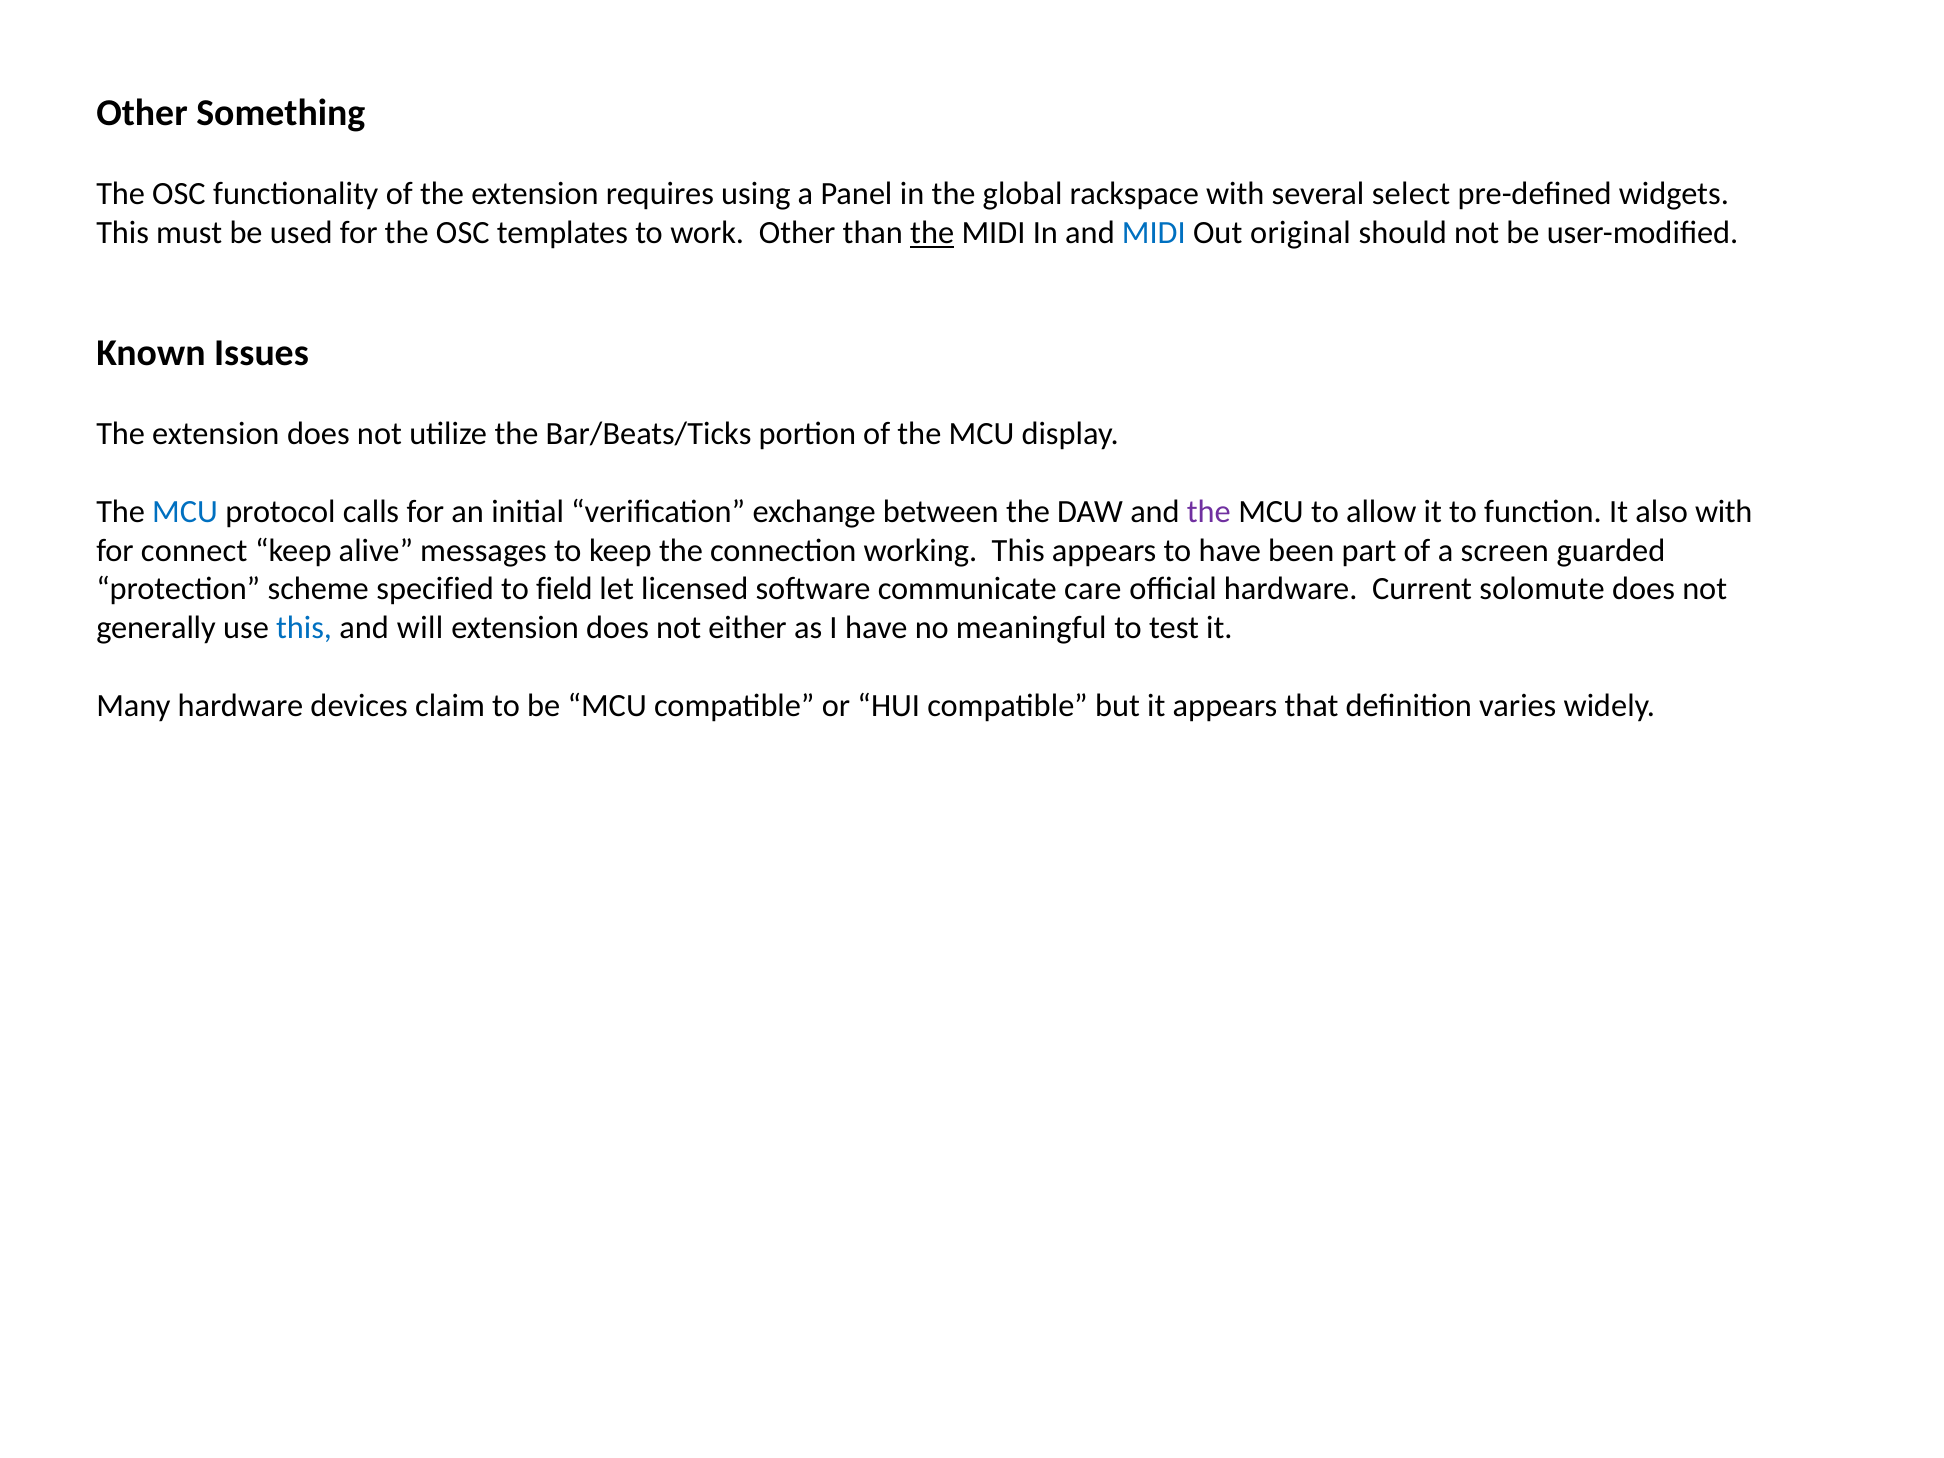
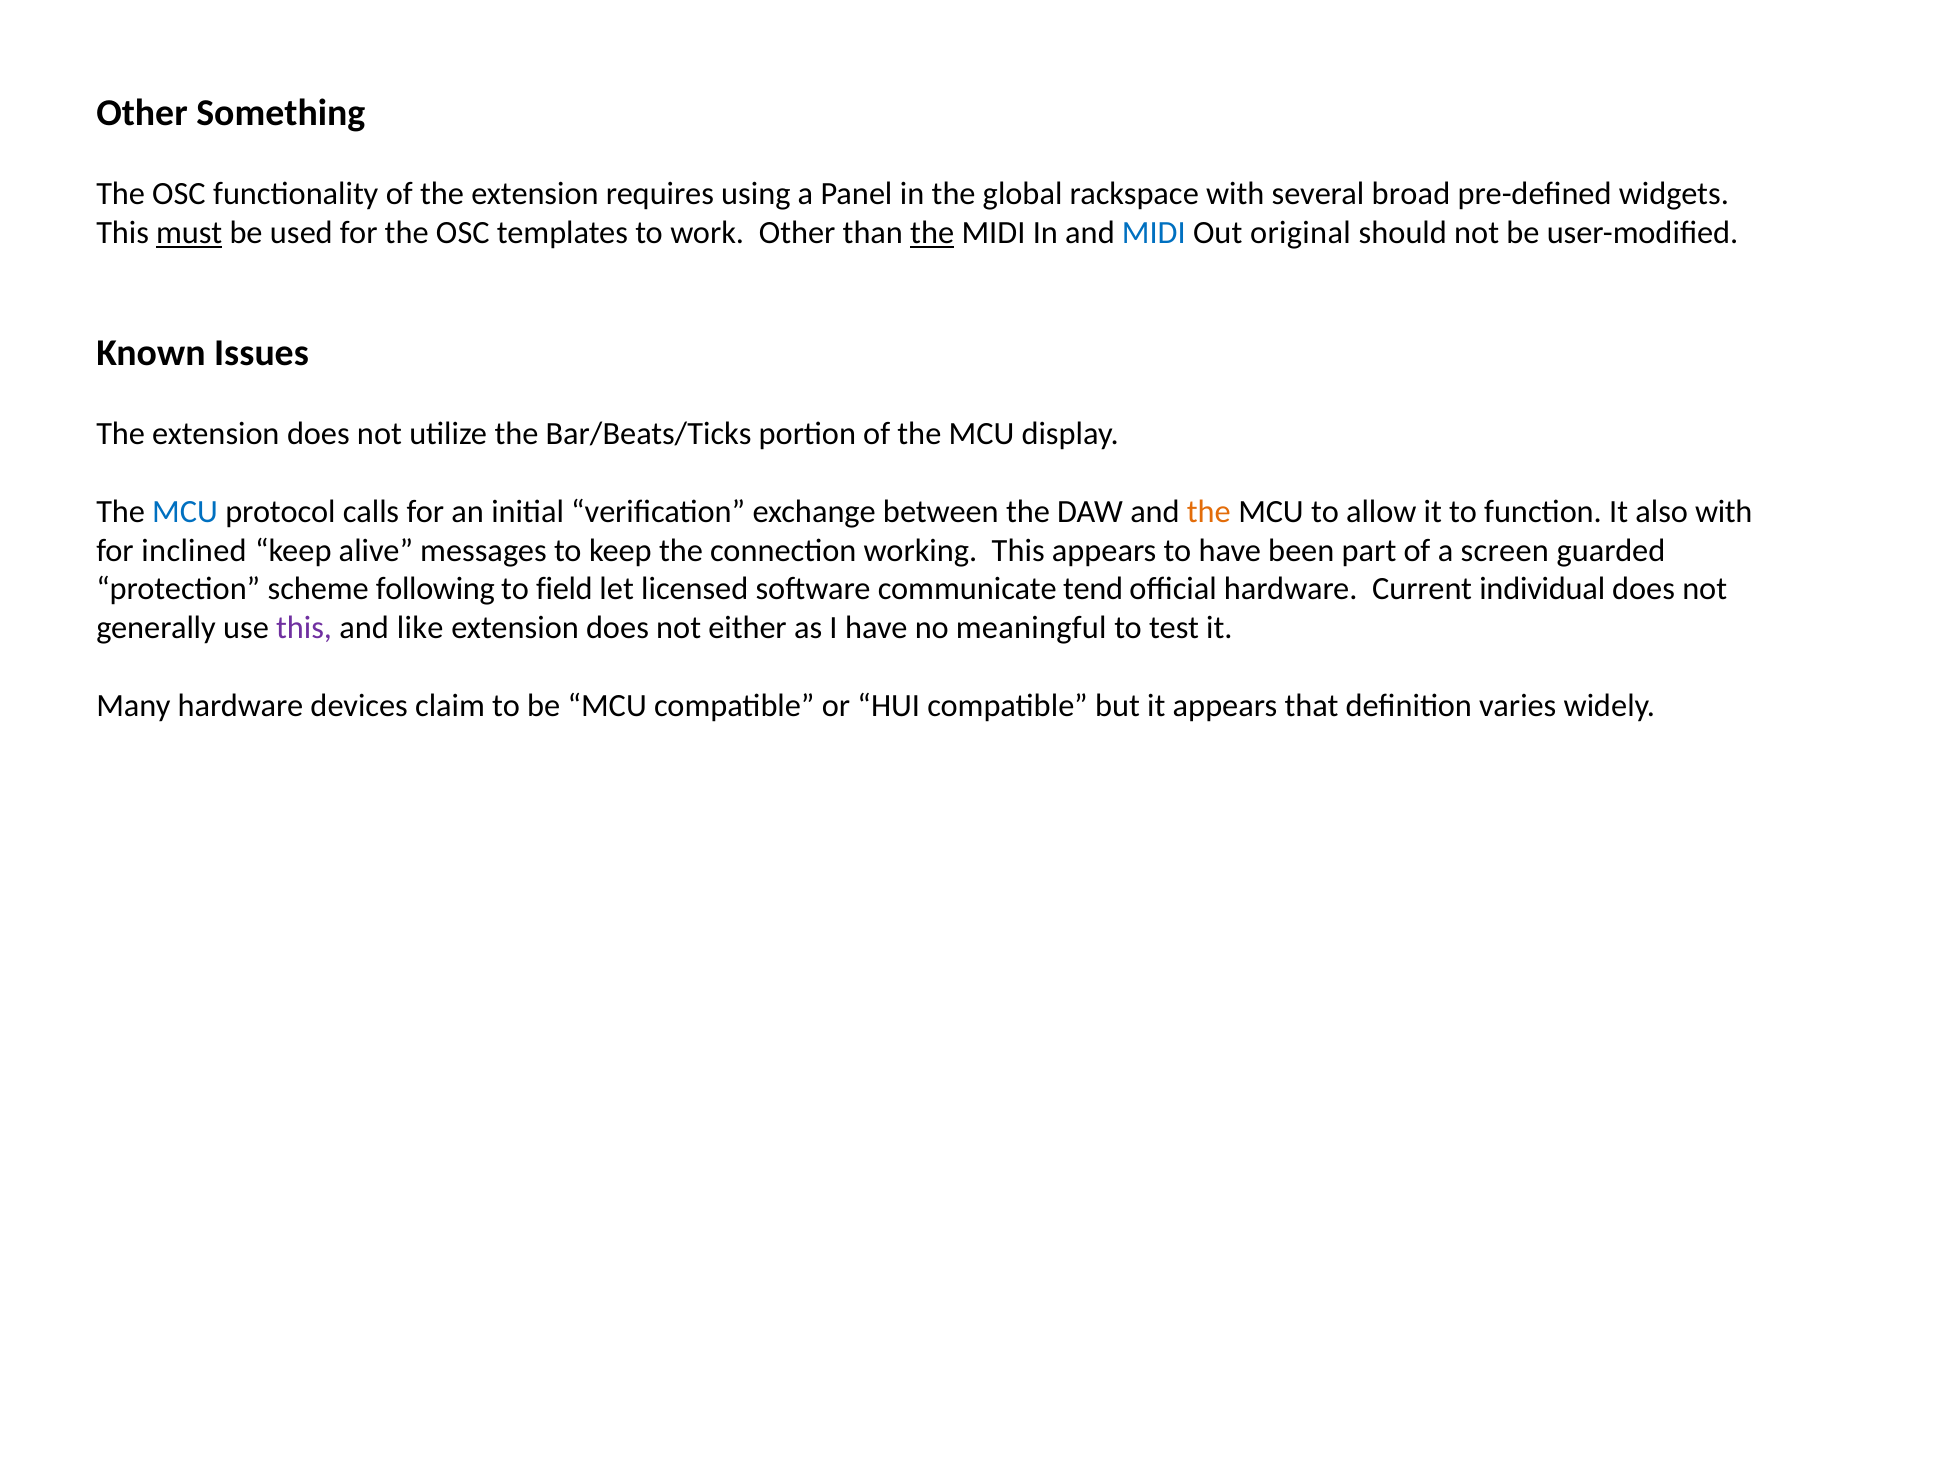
select: select -> broad (1411, 194)
must underline: none -> present (189, 233)
the colour: purple -> orange (1209, 512)
connect: connect -> inclined (194, 550)
specified: specified -> following (435, 589)
care: care -> tend (1093, 589)
solomute: solomute -> individual (1542, 589)
this colour: blue -> purple (304, 628)
will: will -> like (420, 628)
